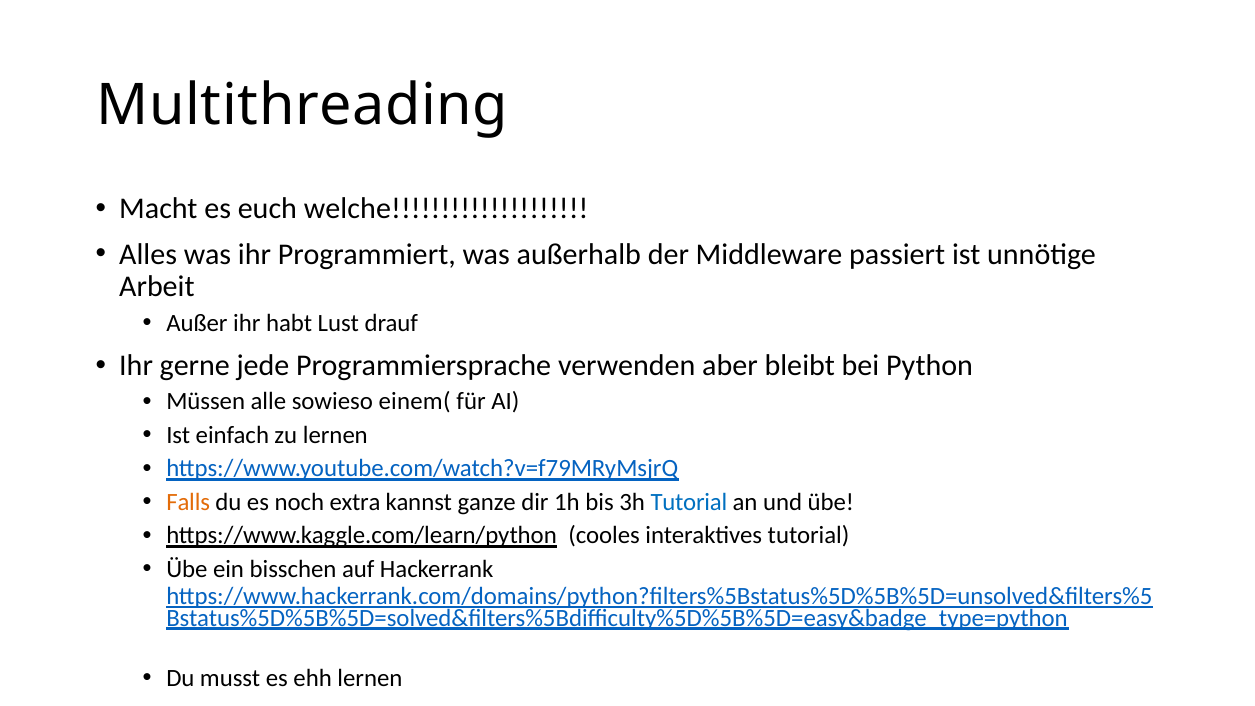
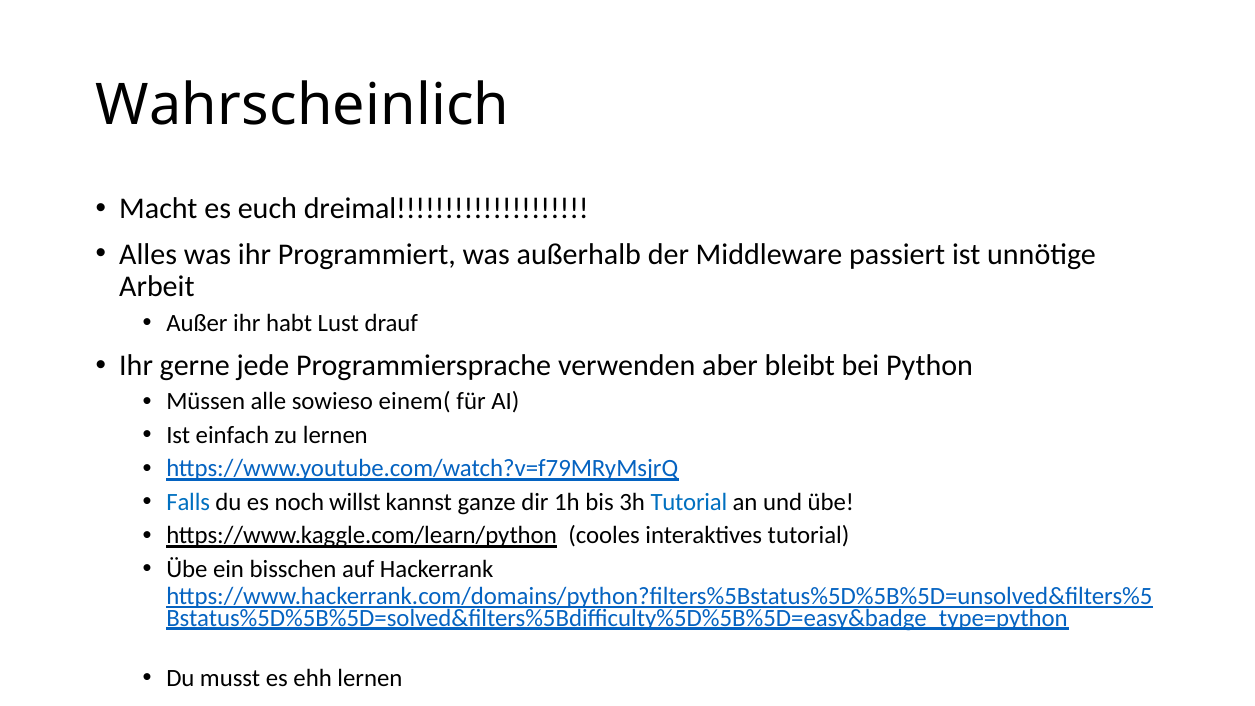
Multithreading: Multithreading -> Wahrscheinlich (303, 105)
welche: welche -> dreimal (446, 209)
Falls colour: orange -> blue (188, 502)
extra: extra -> willst (355, 502)
